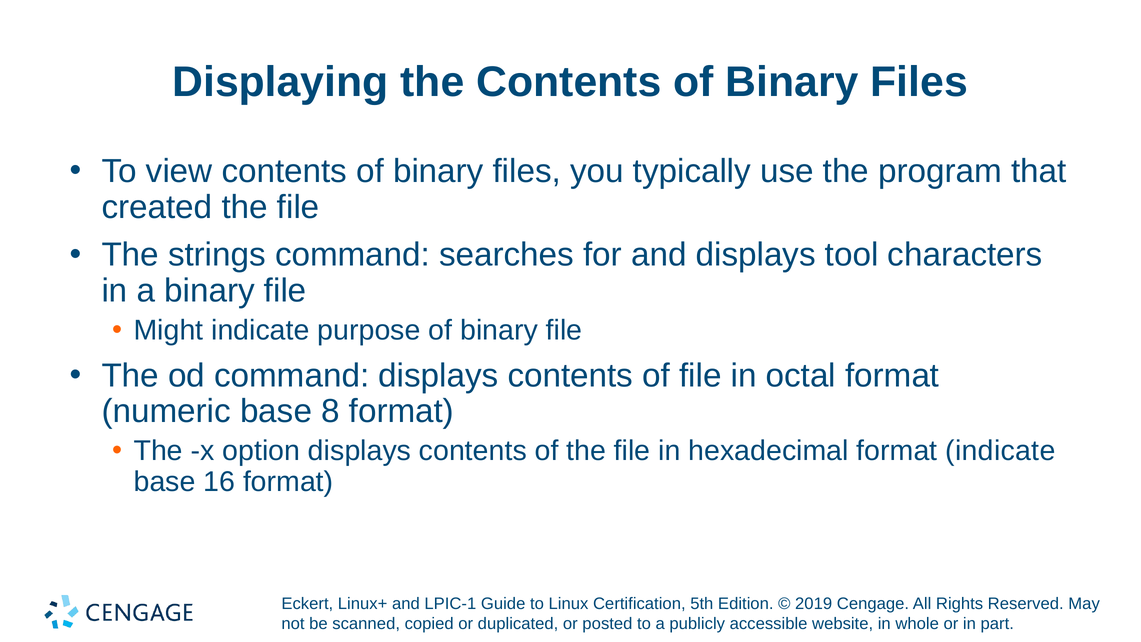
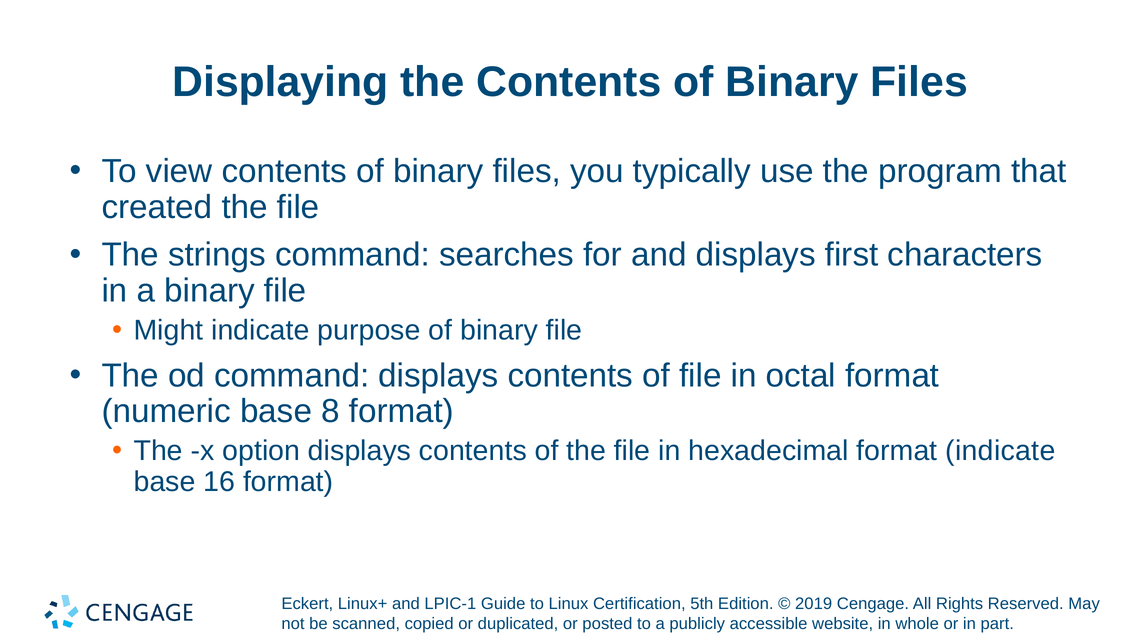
tool: tool -> first (852, 255)
